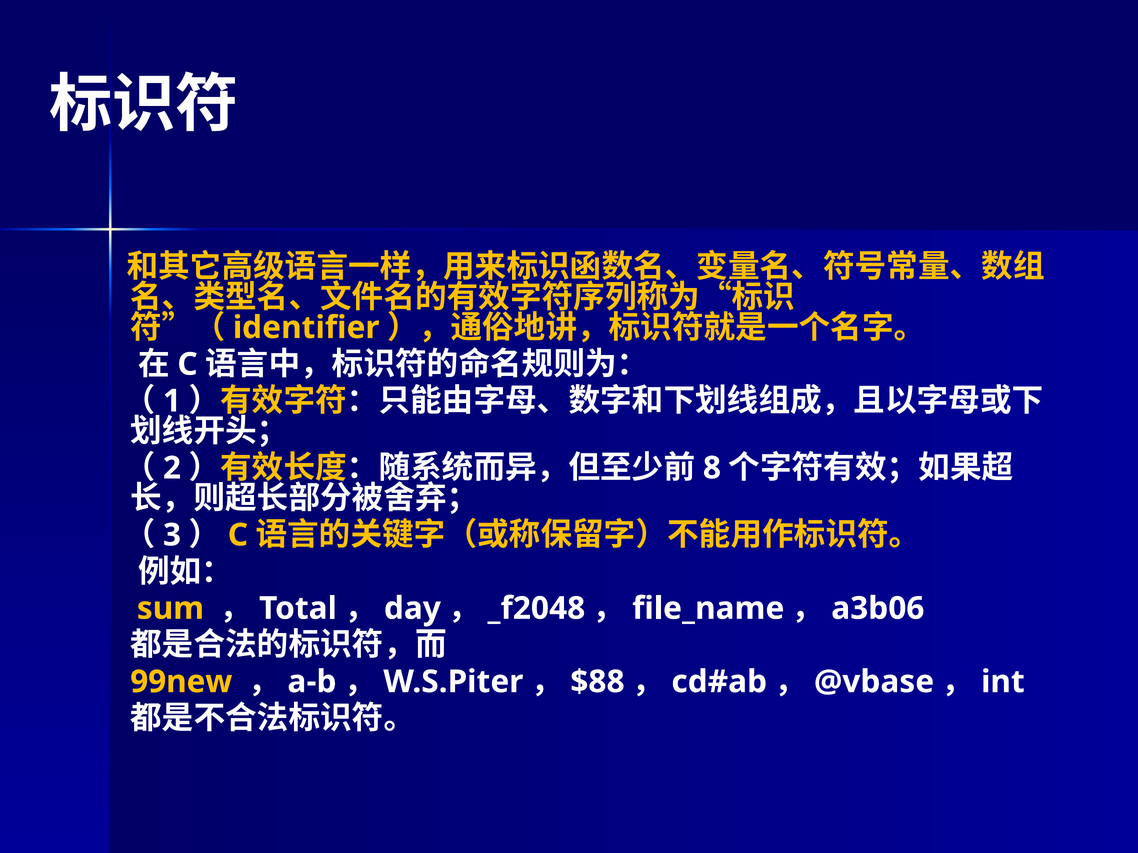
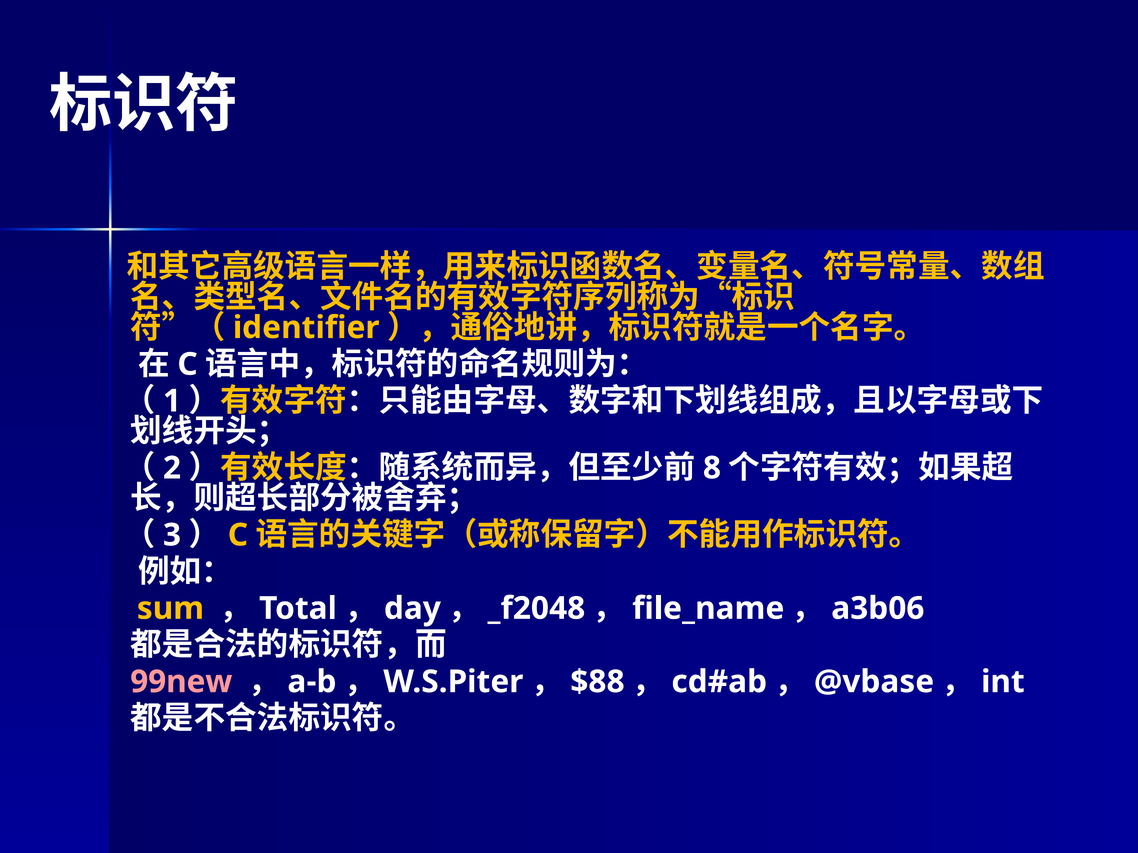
99new colour: yellow -> pink (181, 682)
